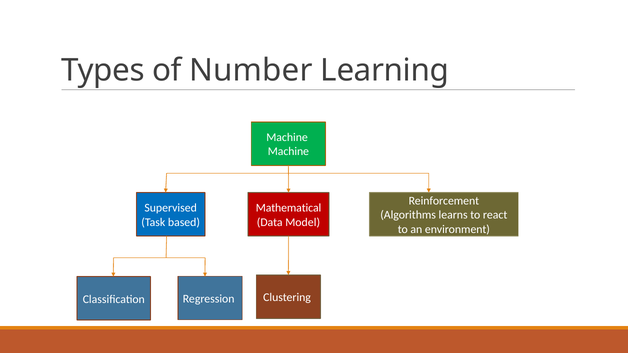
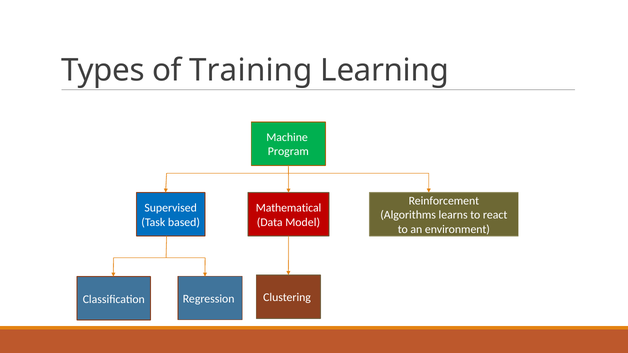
Number: Number -> Training (251, 70)
Machine: Machine -> Program (288, 152)
